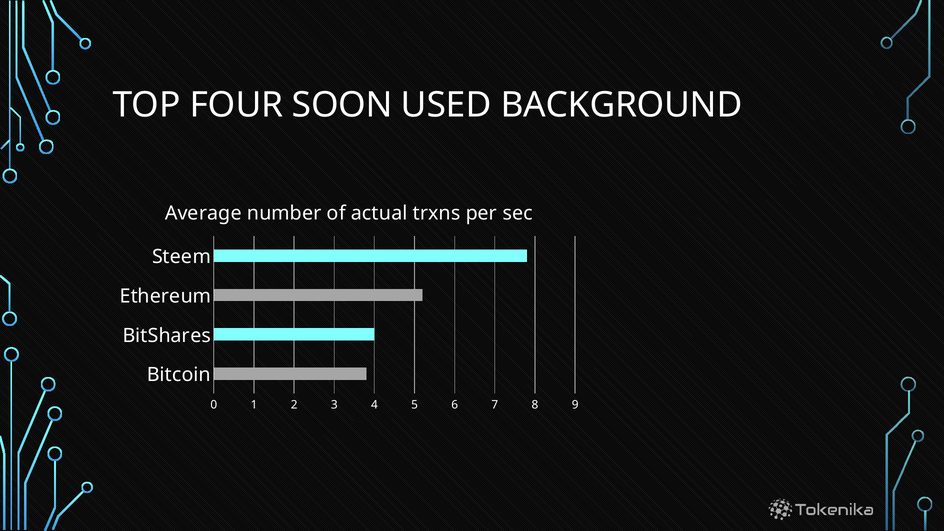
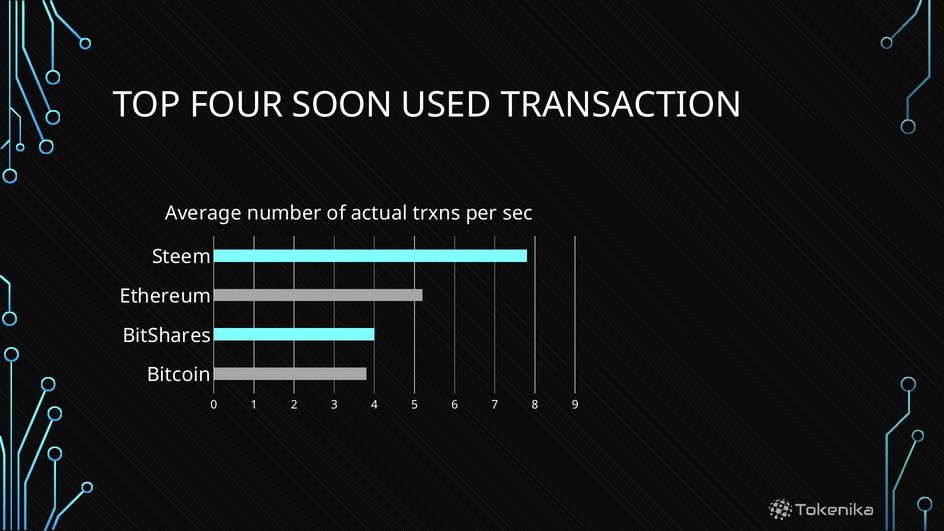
BACKGROUND: BACKGROUND -> TRANSACTION (621, 105)
